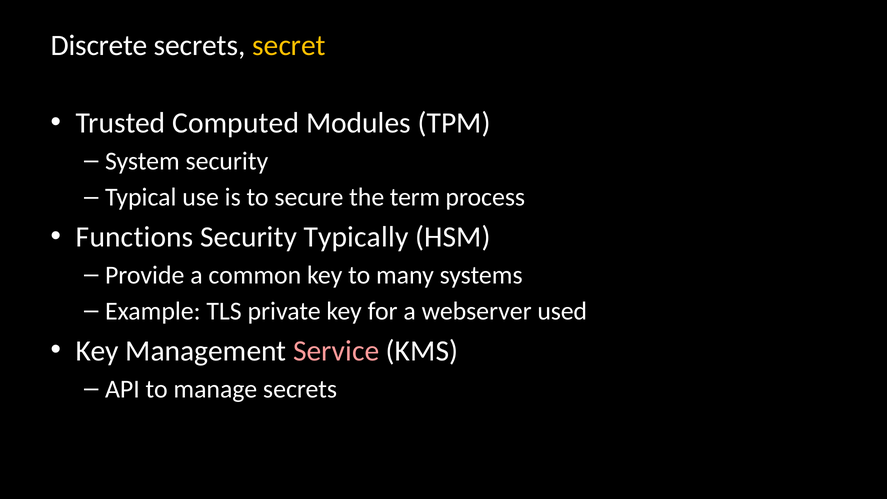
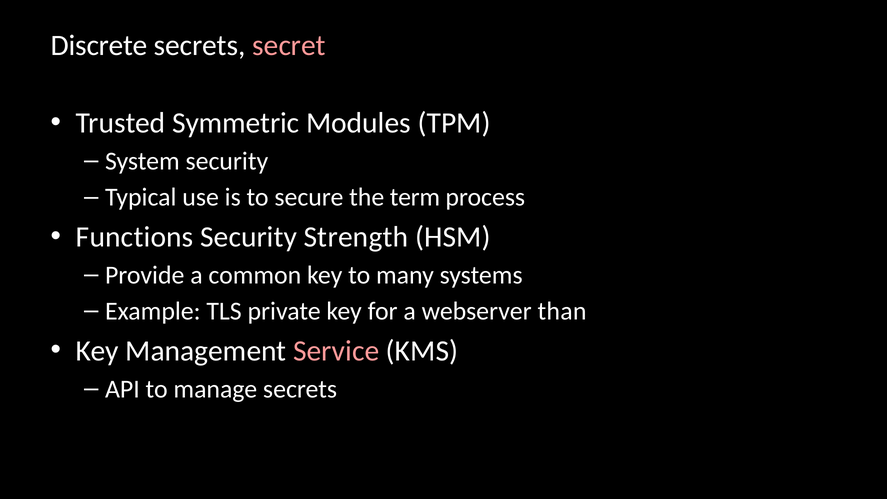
secret colour: yellow -> pink (289, 45)
Computed: Computed -> Symmetric (236, 123)
Typically: Typically -> Strength (356, 237)
used: used -> than (562, 311)
